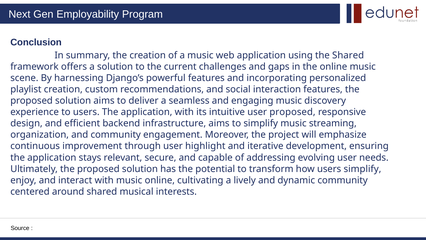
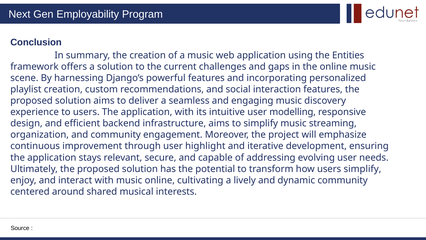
the Shared: Shared -> Entities (348, 55)
user proposed: proposed -> modelling (293, 112)
